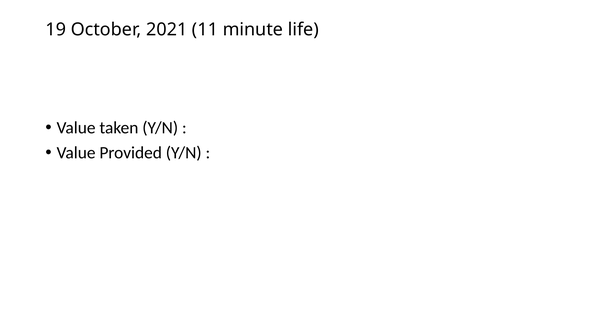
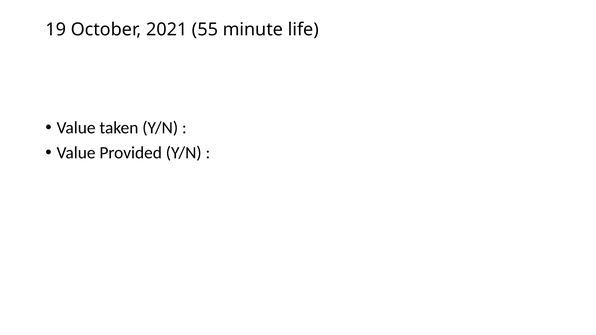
11: 11 -> 55 (205, 30)
